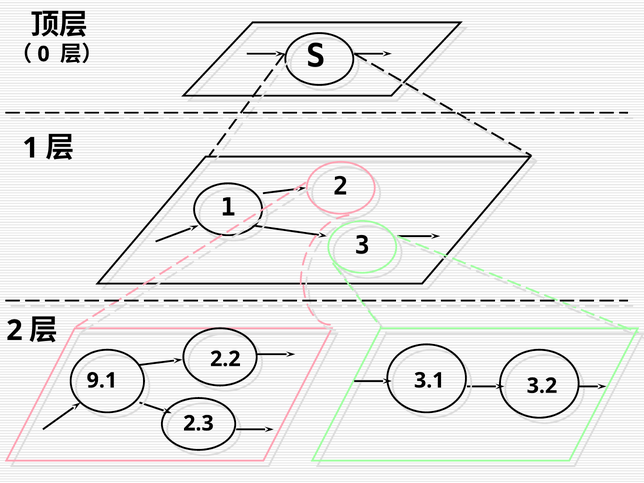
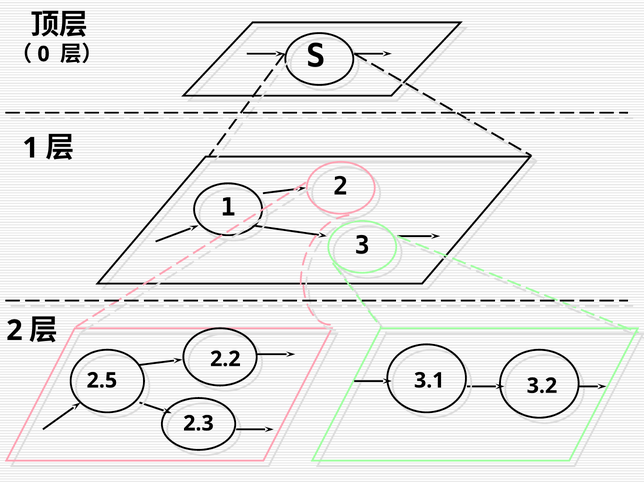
9.1: 9.1 -> 2.5 (102, 380)
